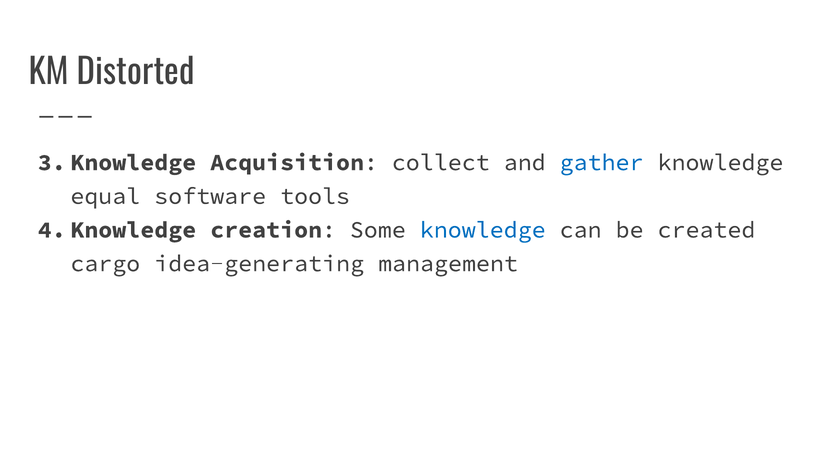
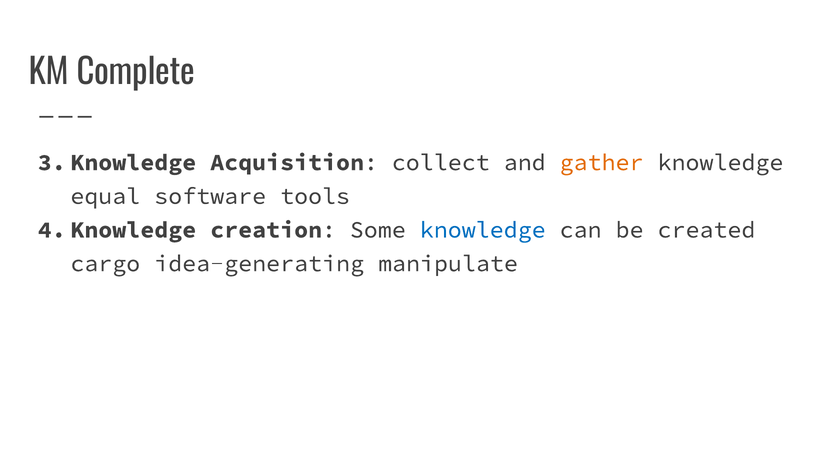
Distorted: Distorted -> Complete (136, 73)
gather colour: blue -> orange (602, 162)
management: management -> manipulate (448, 263)
